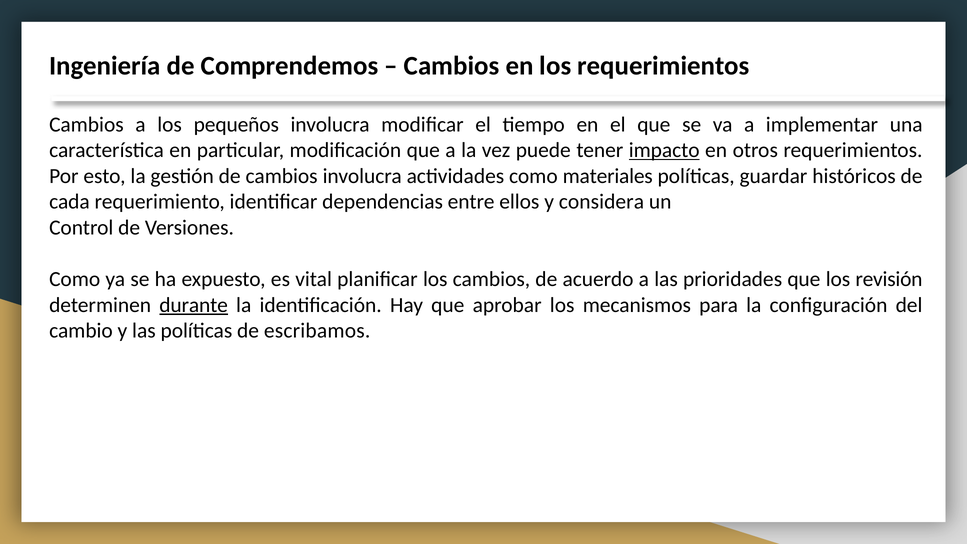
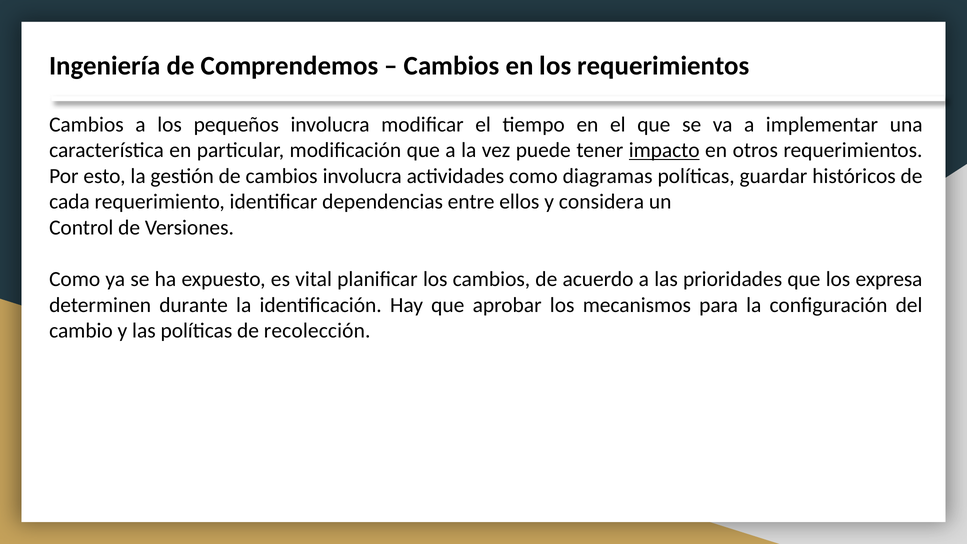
materiales: materiales -> diagramas (608, 176)
revisión: revisión -> expresa (889, 279)
durante underline: present -> none (194, 305)
escribamos: escribamos -> recolección (317, 331)
